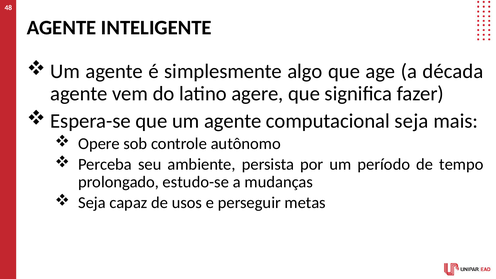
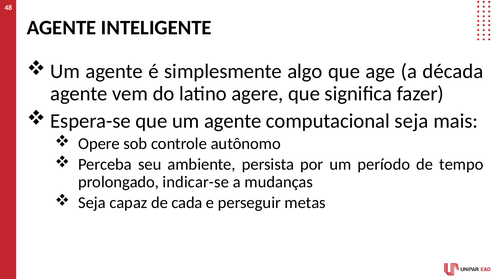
estudo-se: estudo-se -> indicar-se (196, 182)
usos: usos -> cada (187, 203)
